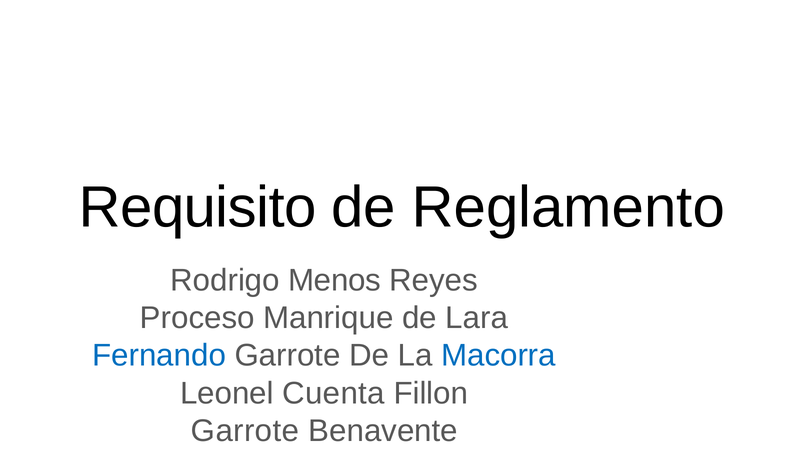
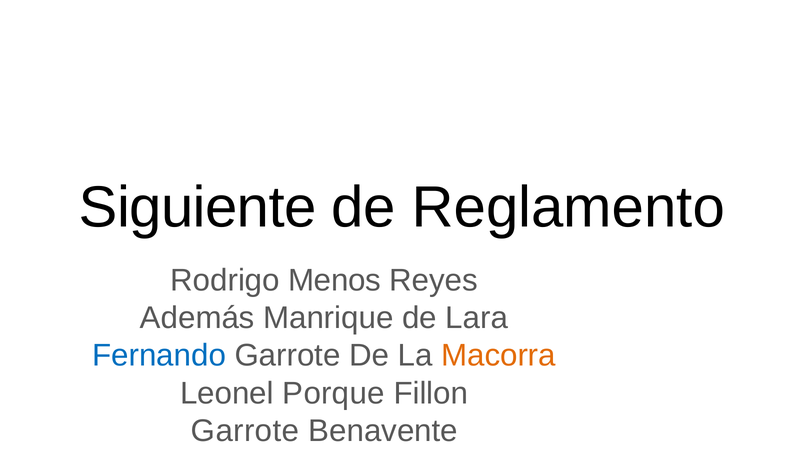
Requisito: Requisito -> Siguiente (198, 207)
Proceso: Proceso -> Además (197, 318)
Macorra colour: blue -> orange (498, 355)
Cuenta: Cuenta -> Porque (334, 393)
